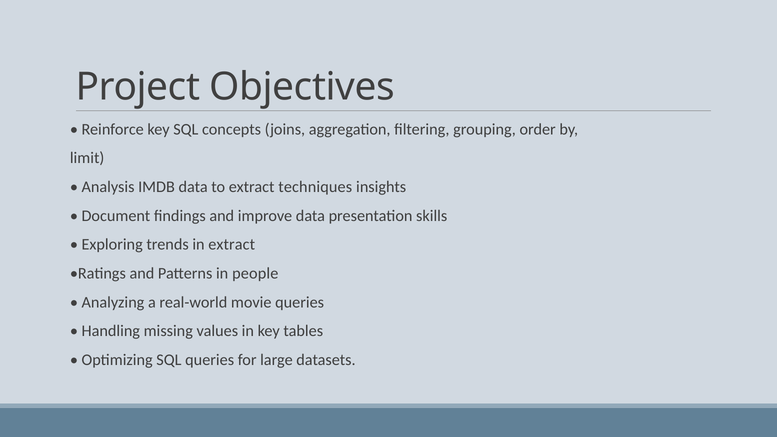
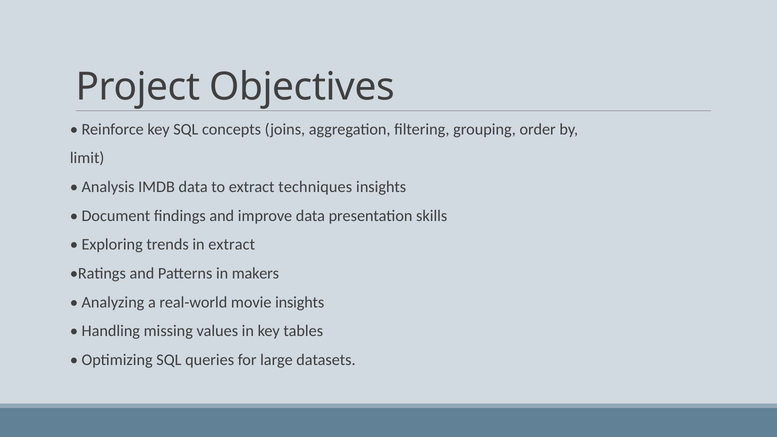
people: people -> makers (255, 273)
movie queries: queries -> insights (300, 302)
